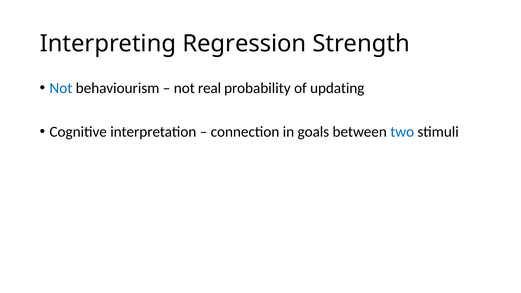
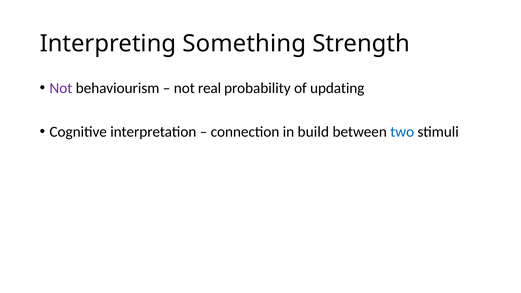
Regression: Regression -> Something (244, 44)
Not colour: blue -> purple (61, 88)
goals: goals -> build (313, 132)
